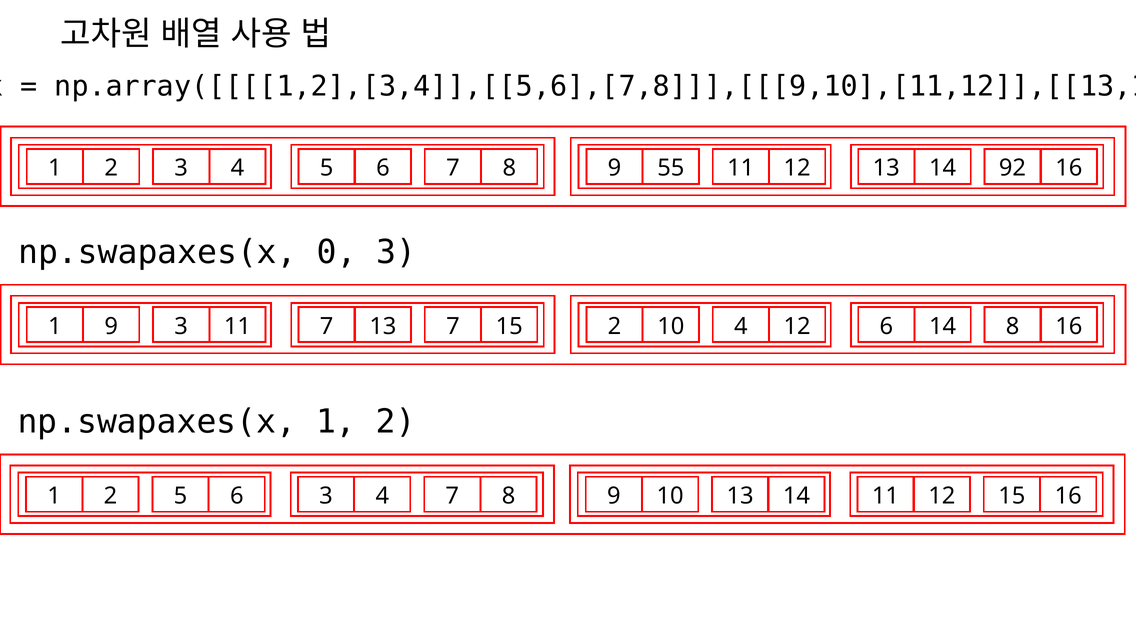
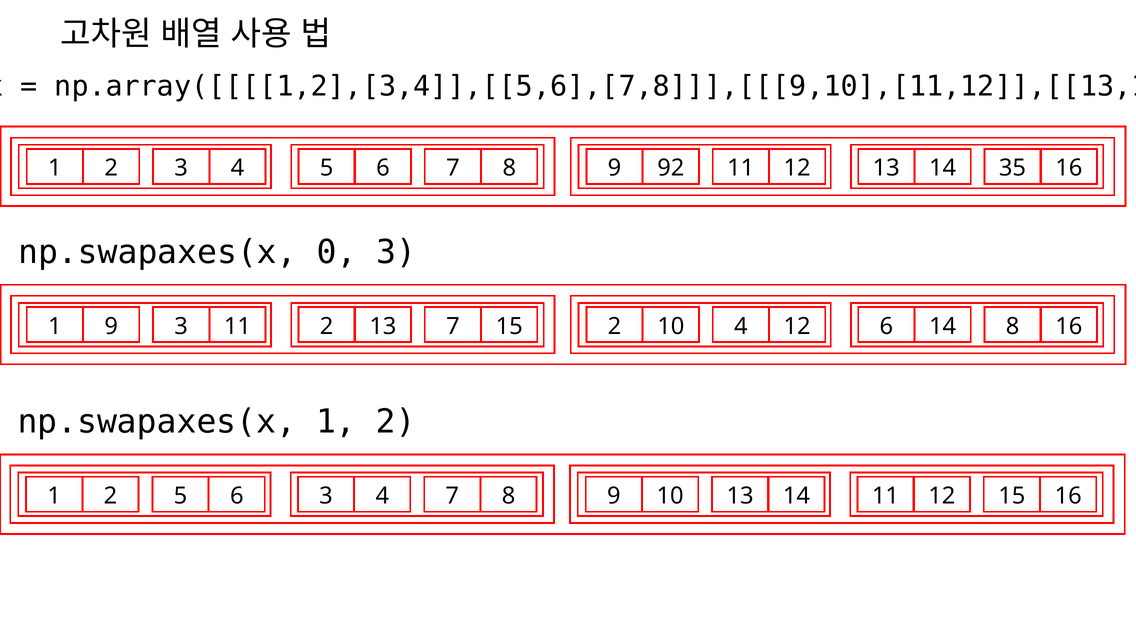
55: 55 -> 92 (671, 168)
92: 92 -> 35 (1013, 168)
9 7: 7 -> 2 (327, 326)
